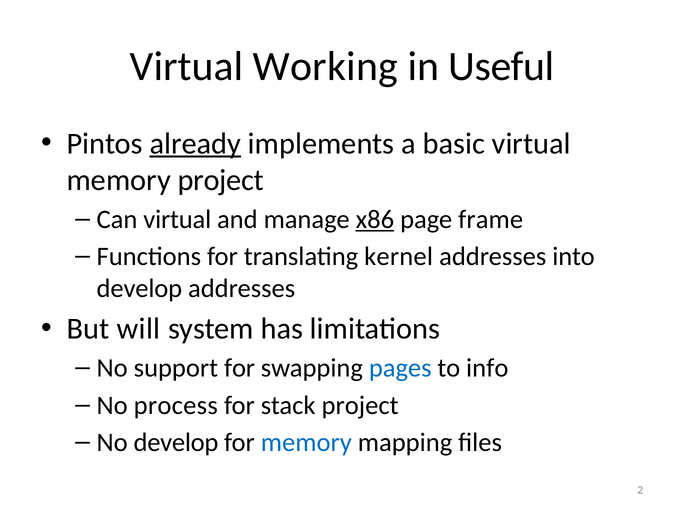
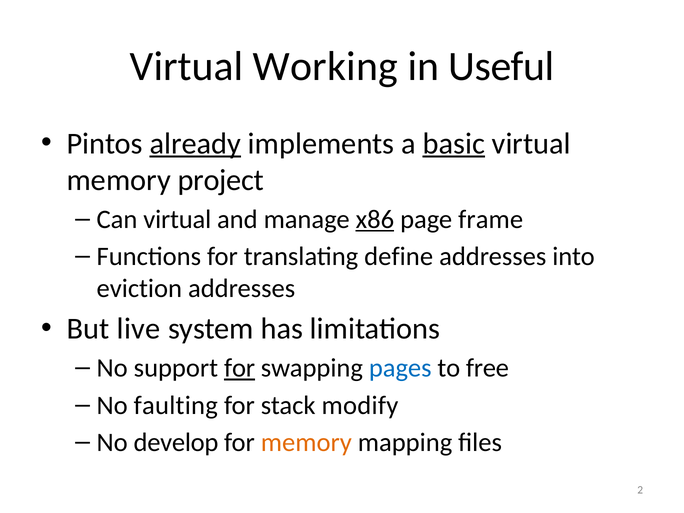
basic underline: none -> present (454, 144)
kernel: kernel -> define (399, 256)
develop: develop -> eviction (139, 288)
will: will -> live (139, 329)
for underline: none -> present (240, 368)
info: info -> free (487, 368)
process: process -> faulting (176, 405)
stack project: project -> modify (360, 405)
memory colour: blue -> orange (306, 442)
